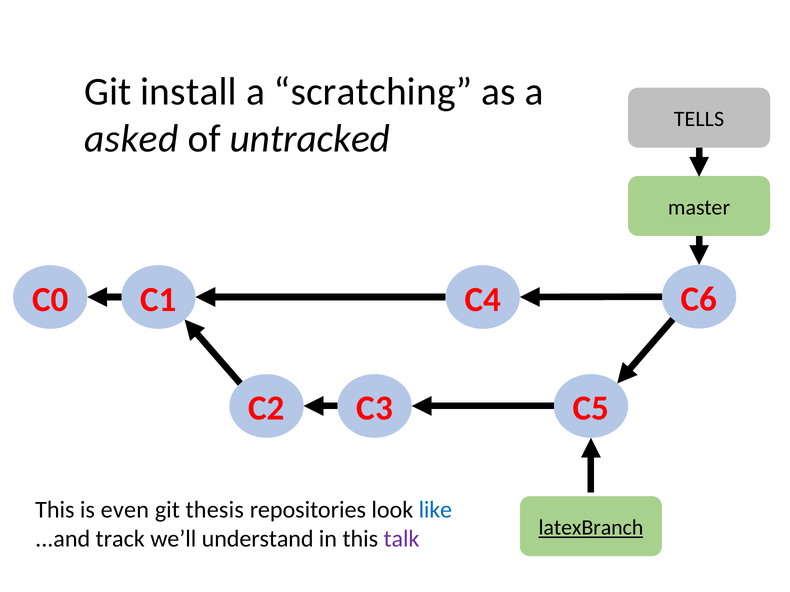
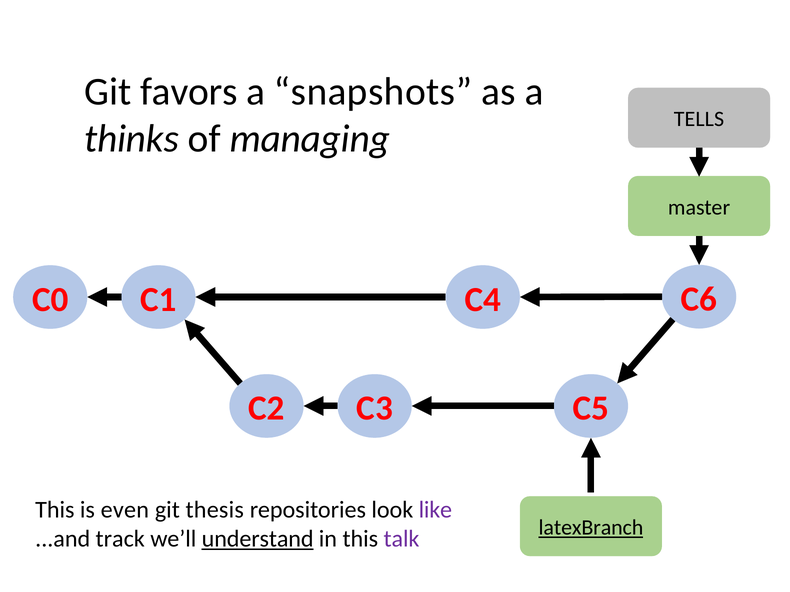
install: install -> favors (189, 92)
scratching: scratching -> snapshots (373, 92)
asked: asked -> thinks (132, 139)
untracked: untracked -> managing (310, 139)
like colour: blue -> purple (435, 510)
understand underline: none -> present (258, 539)
